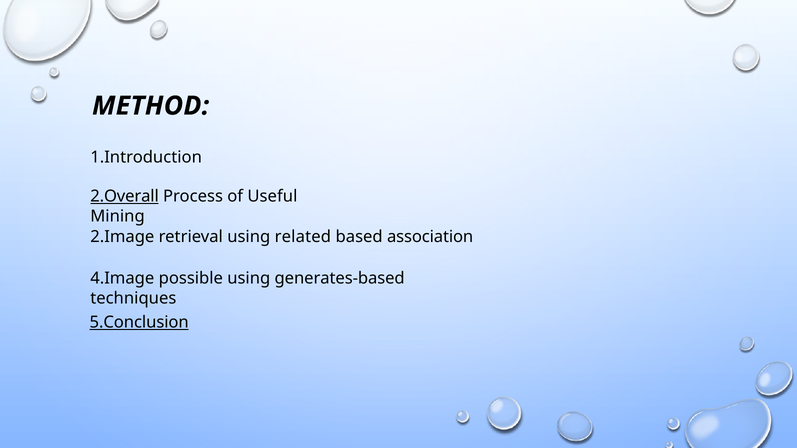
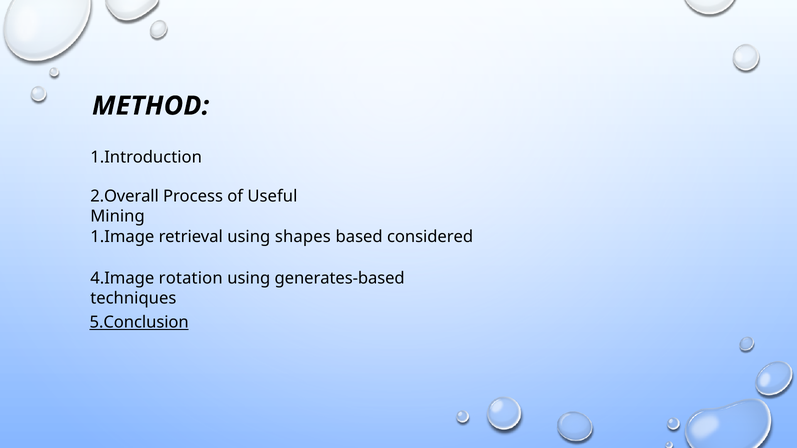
2.Overall underline: present -> none (125, 196)
2.Image: 2.Image -> 1.Image (122, 237)
related: related -> shapes (303, 237)
association: association -> considered (430, 237)
possible: possible -> rotation (191, 279)
